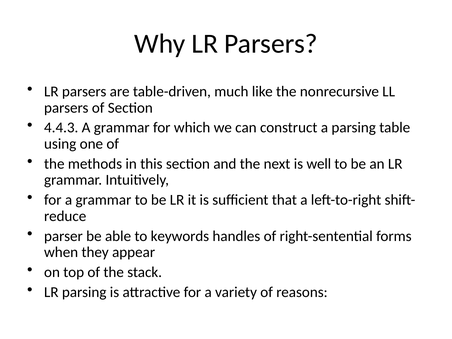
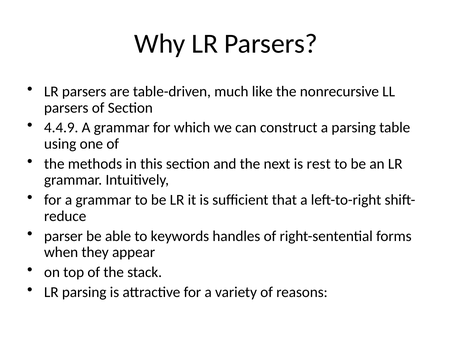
4.4.3: 4.4.3 -> 4.4.9 (61, 128)
well: well -> rest (319, 164)
